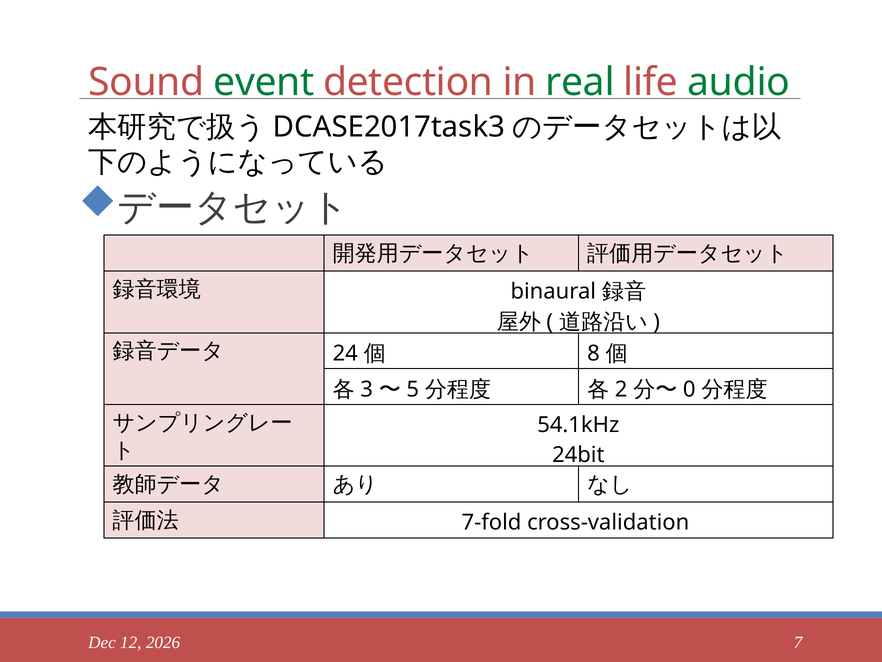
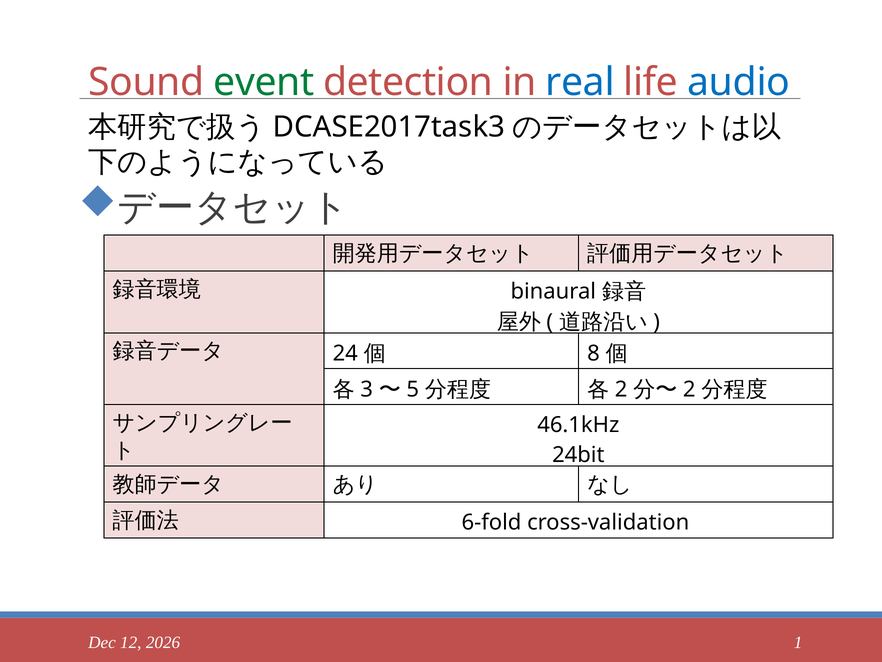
real colour: green -> blue (580, 82)
audio colour: green -> blue (739, 82)
0: 0 -> 2 (689, 389)
54.1kHz: 54.1kHz -> 46.1kHz (578, 425)
7-fold: 7-fold -> 6-fold (491, 522)
7: 7 -> 1 (798, 642)
